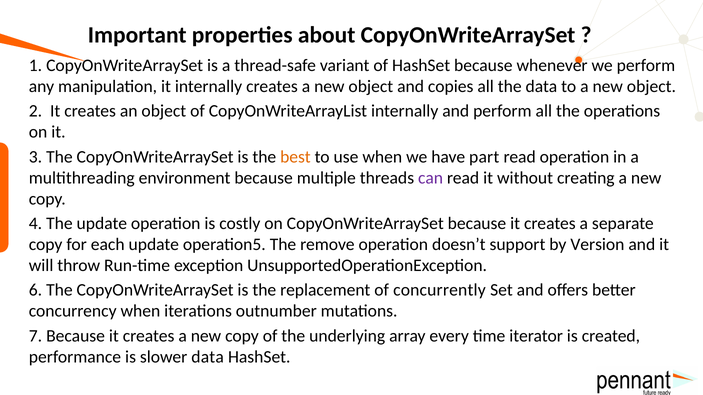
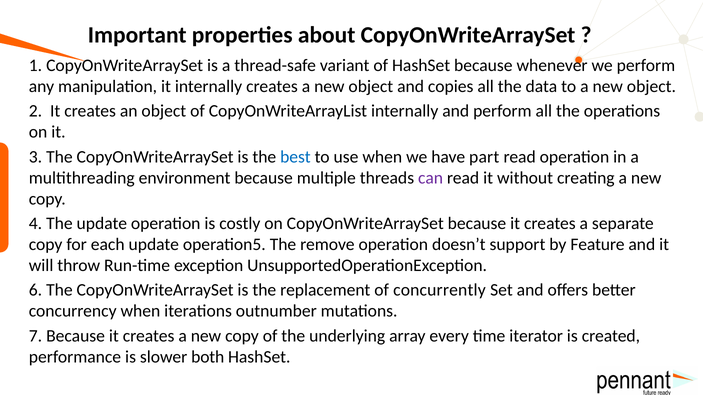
best colour: orange -> blue (295, 157)
Version: Version -> Feature (598, 245)
slower data: data -> both (208, 357)
